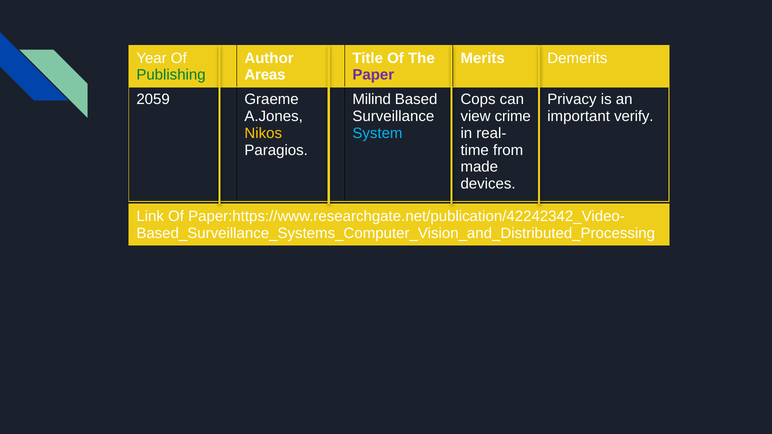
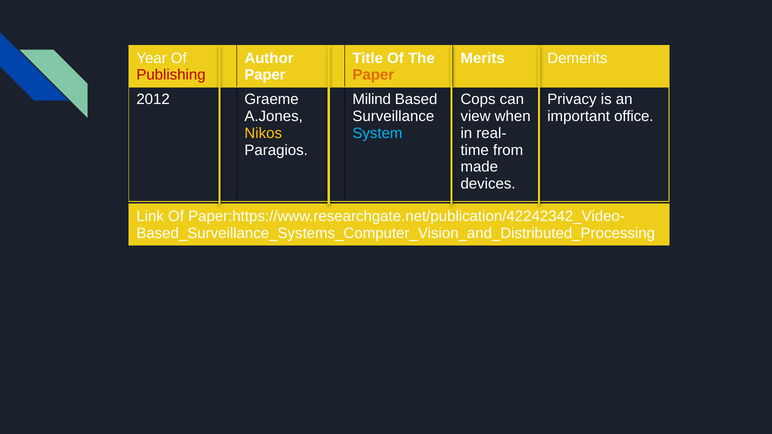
Publishing colour: green -> red (171, 75)
Areas: Areas -> Paper (265, 75)
Paper colour: purple -> orange (373, 75)
2059: 2059 -> 2012 (153, 100)
crime: crime -> when (513, 116)
verify: verify -> office (634, 116)
